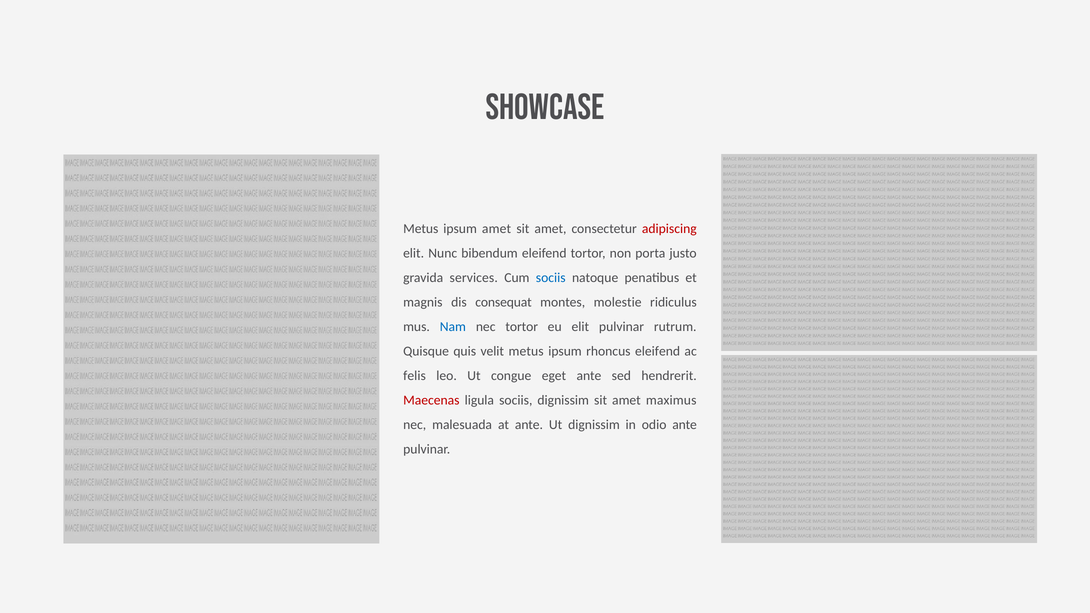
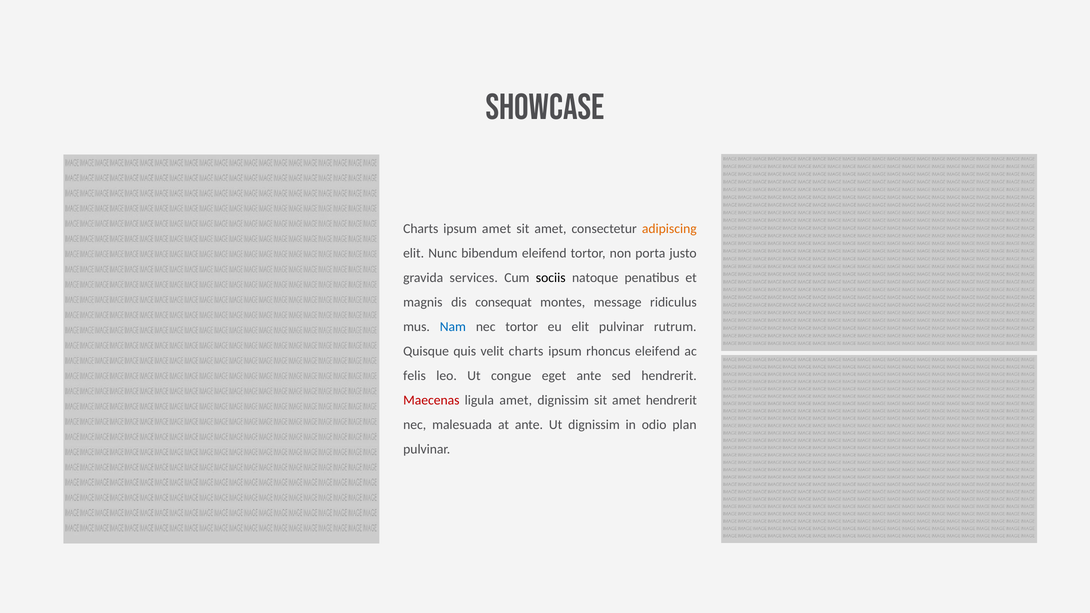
Metus: Metus -> Charts (421, 229)
adipiscing colour: red -> orange (669, 229)
sociis colour: blue -> black (551, 278)
molestie: molestie -> message (618, 302)
velit metus: metus -> charts (526, 351)
ligula sociis: sociis -> amet (516, 400)
amet maximus: maximus -> hendrerit (671, 400)
odio ante: ante -> plan (684, 425)
